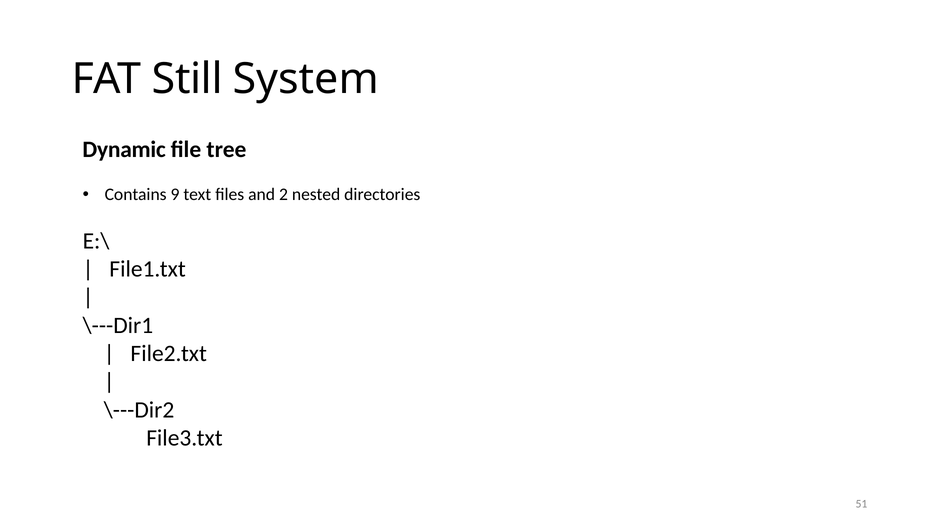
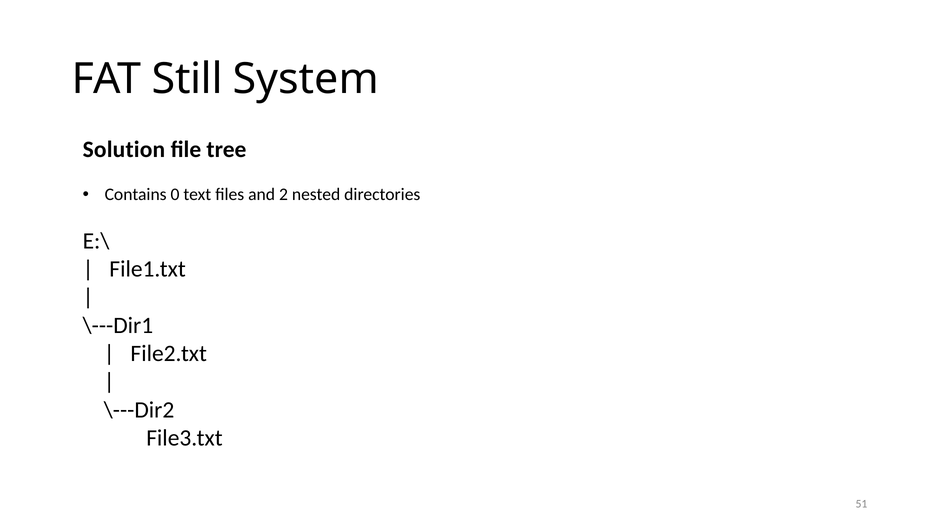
Dynamic: Dynamic -> Solution (124, 149)
9: 9 -> 0 (175, 195)
